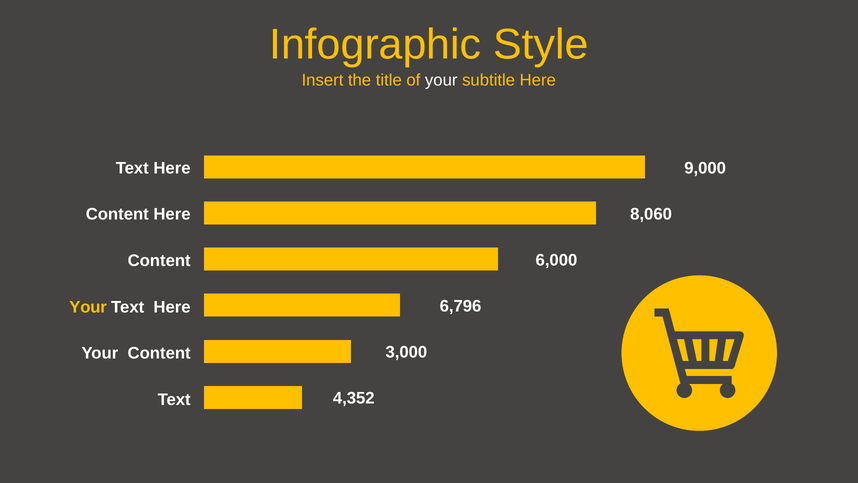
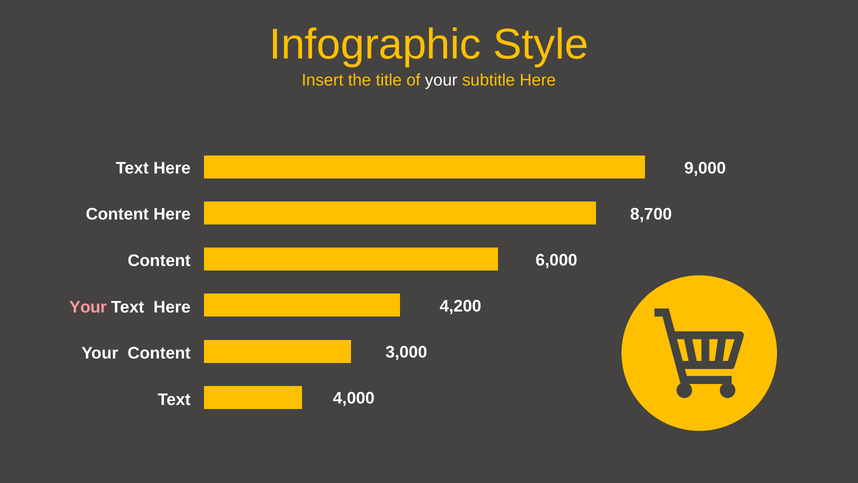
8,060: 8,060 -> 8,700 (651, 214)
6,796: 6,796 -> 4,200 (460, 306)
Your colour: yellow -> pink (88, 307)
4,352: 4,352 -> 4,000 (354, 398)
